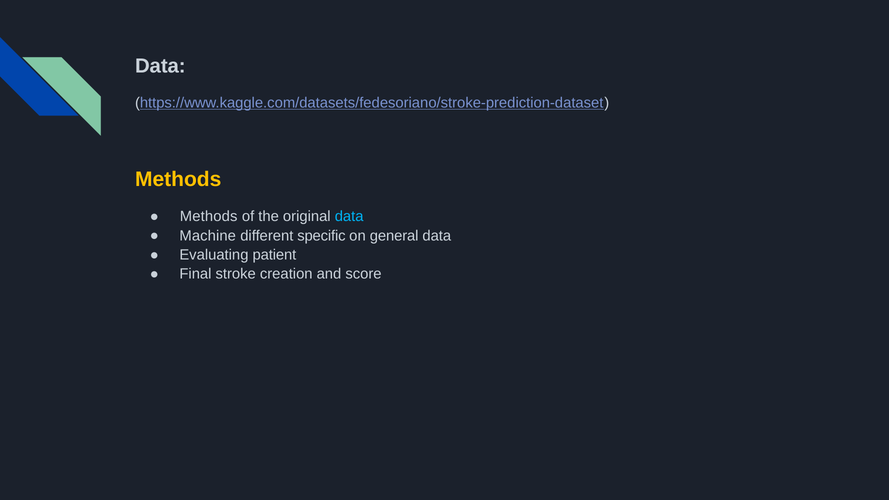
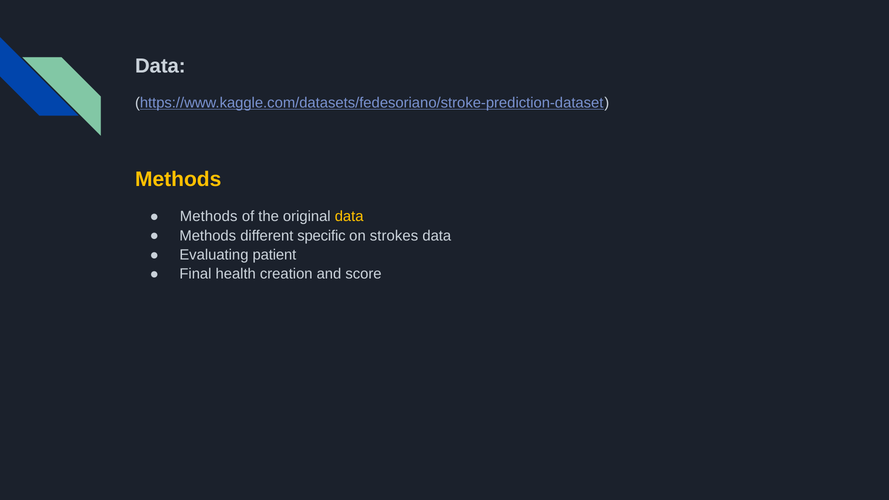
data colour: light blue -> yellow (349, 217)
Machine: Machine -> Methods (208, 236)
general: general -> strokes (394, 236)
stroke: stroke -> health (236, 274)
